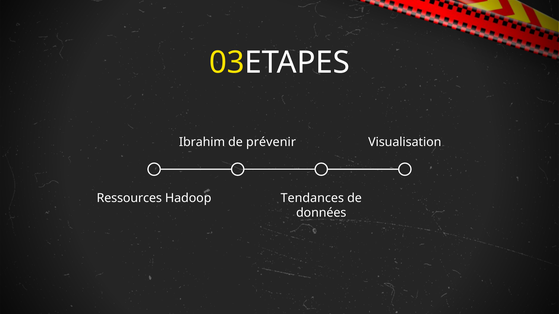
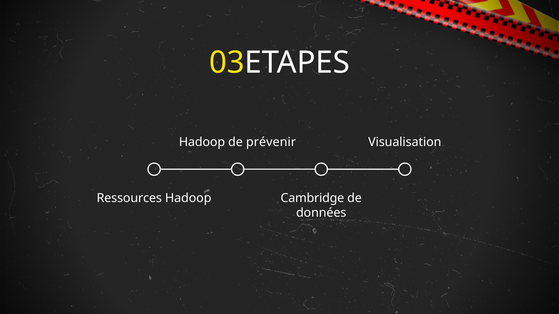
Ibrahim: Ibrahim -> Hadoop (202, 142)
Tendances: Tendances -> Cambridge (312, 198)
